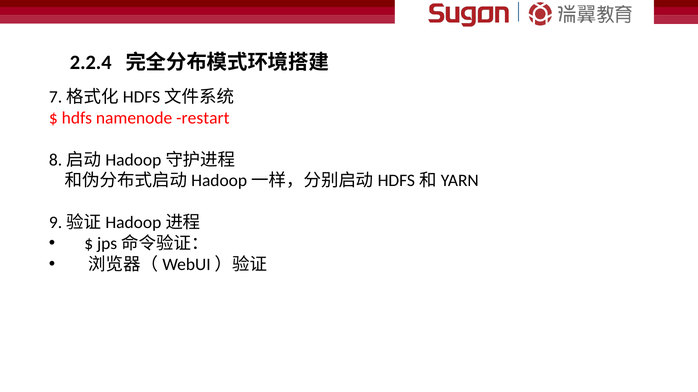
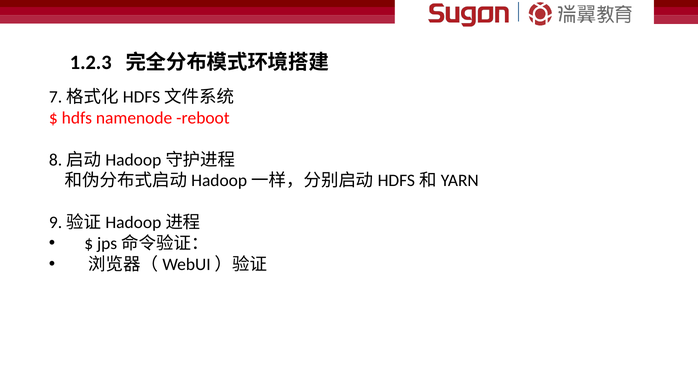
2.2.4: 2.2.4 -> 1.2.3 (91, 63)
restart: restart -> reboot (203, 118)
